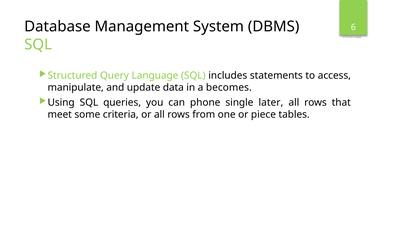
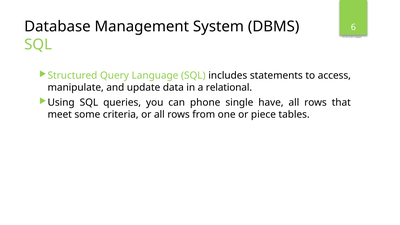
becomes: becomes -> relational (229, 88)
later: later -> have (271, 103)
